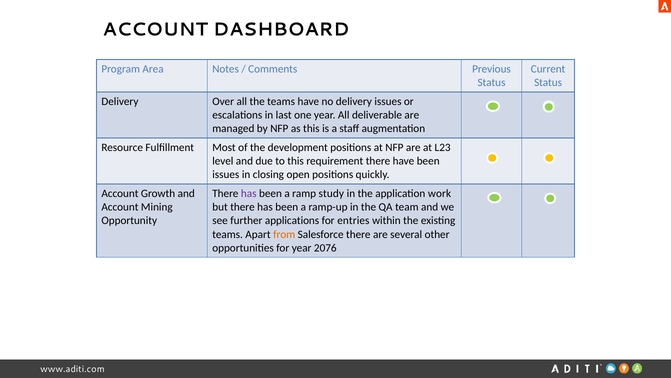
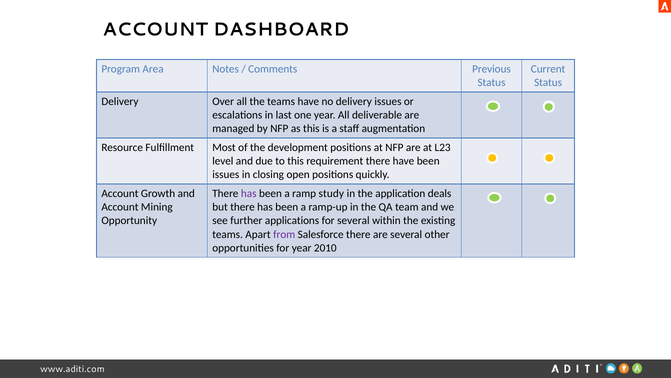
work: work -> deals (440, 193)
for entries: entries -> several (353, 220)
from colour: orange -> purple (284, 234)
2076: 2076 -> 2010 (325, 248)
